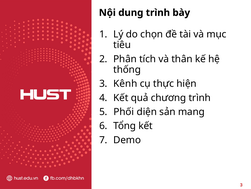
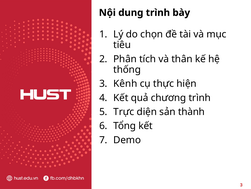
Phối: Phối -> Trực (124, 111)
mang: mang -> thành (191, 111)
